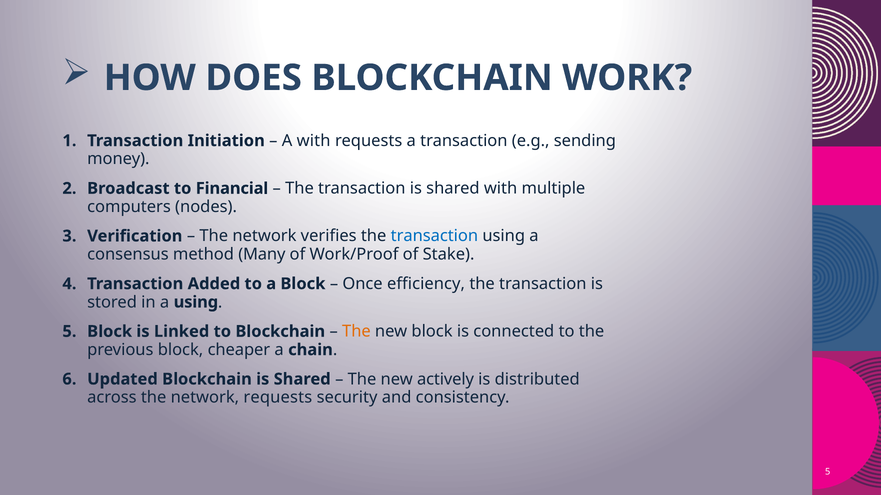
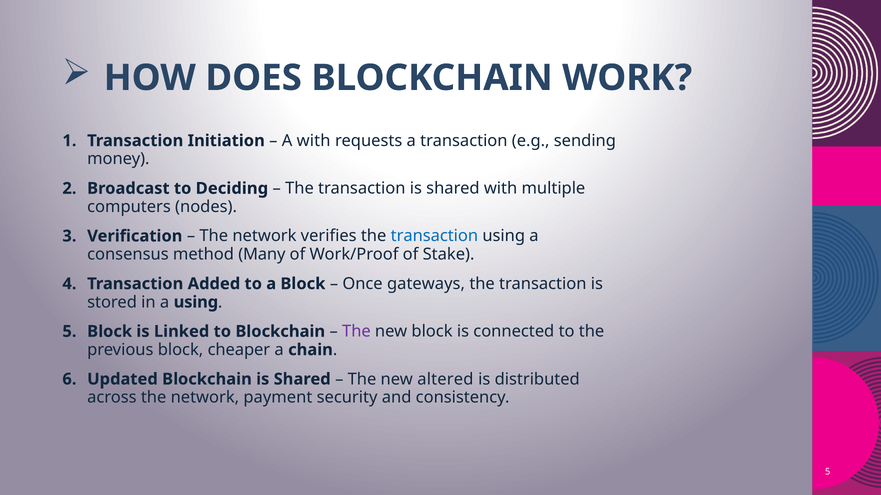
Financial: Financial -> Deciding (232, 189)
efficiency: efficiency -> gateways (426, 284)
The colour: orange -> purple (356, 332)
actively: actively -> altered (445, 380)
network requests: requests -> payment (278, 398)
